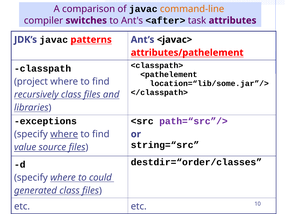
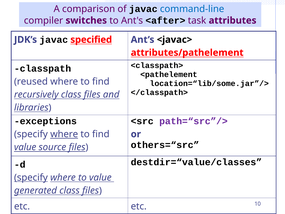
command-line colour: orange -> blue (192, 9)
patterns: patterns -> specified (91, 40)
project: project -> reused (31, 81)
string=“src: string=“src -> others=“src (165, 145)
destdir=“order/classes: destdir=“order/classes -> destdir=“value/classes (196, 162)
specify underline: none -> present (31, 177)
to could: could -> value (100, 177)
